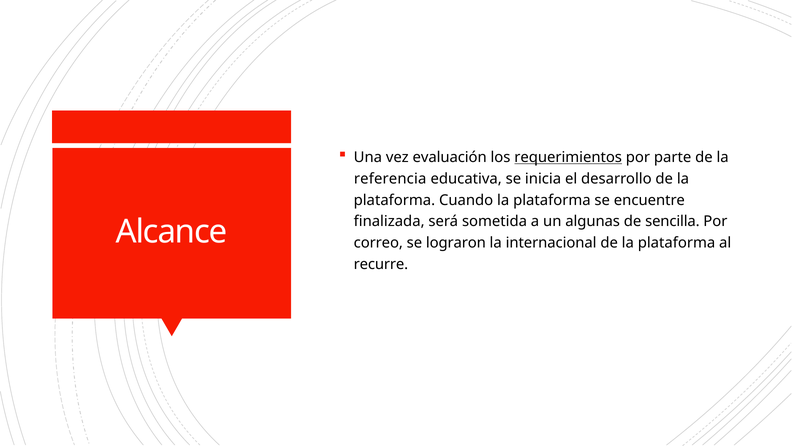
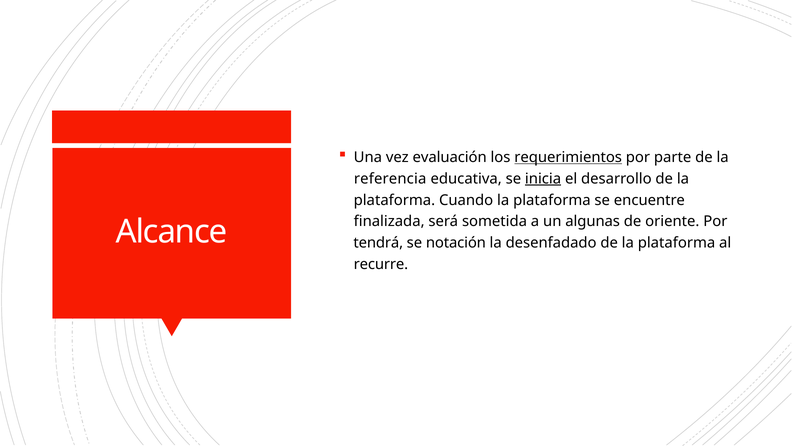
inicia underline: none -> present (543, 179)
sencilla: sencilla -> oriente (672, 222)
correo: correo -> tendrá (378, 243)
lograron: lograron -> notación (456, 243)
internacional: internacional -> desenfadado (551, 243)
